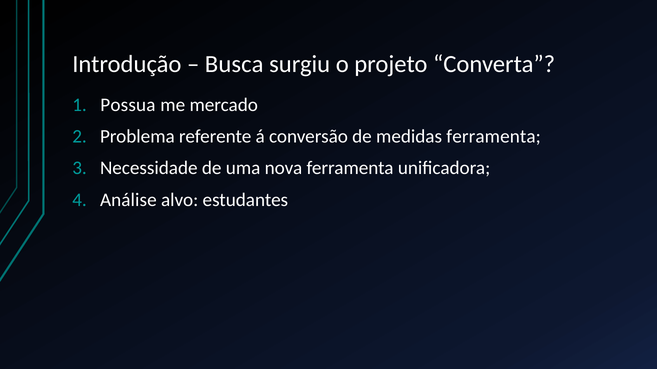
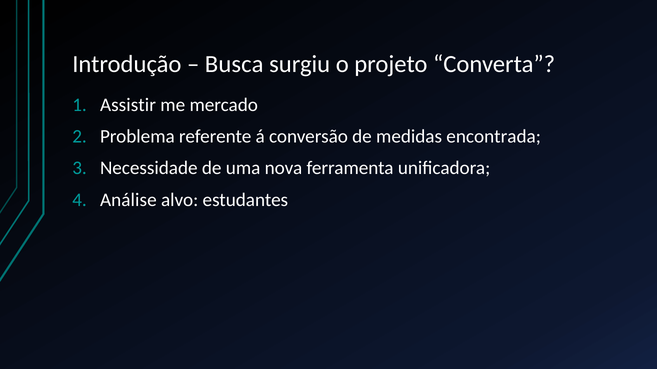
Possua: Possua -> Assistir (128, 105)
medidas ferramenta: ferramenta -> encontrada (494, 137)
